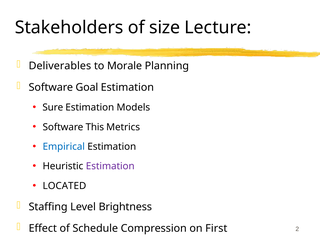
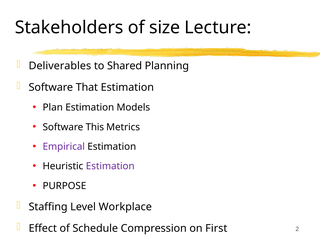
Morale: Morale -> Shared (125, 66)
Goal: Goal -> That (87, 87)
Sure: Sure -> Plan (53, 107)
Empirical colour: blue -> purple (64, 147)
LOCATED: LOCATED -> PURPOSE (64, 186)
Brightness: Brightness -> Workplace (125, 207)
